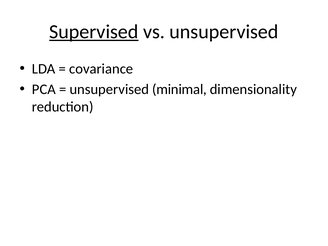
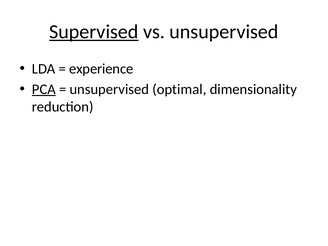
covariance: covariance -> experience (101, 69)
PCA underline: none -> present (44, 89)
minimal: minimal -> optimal (179, 89)
